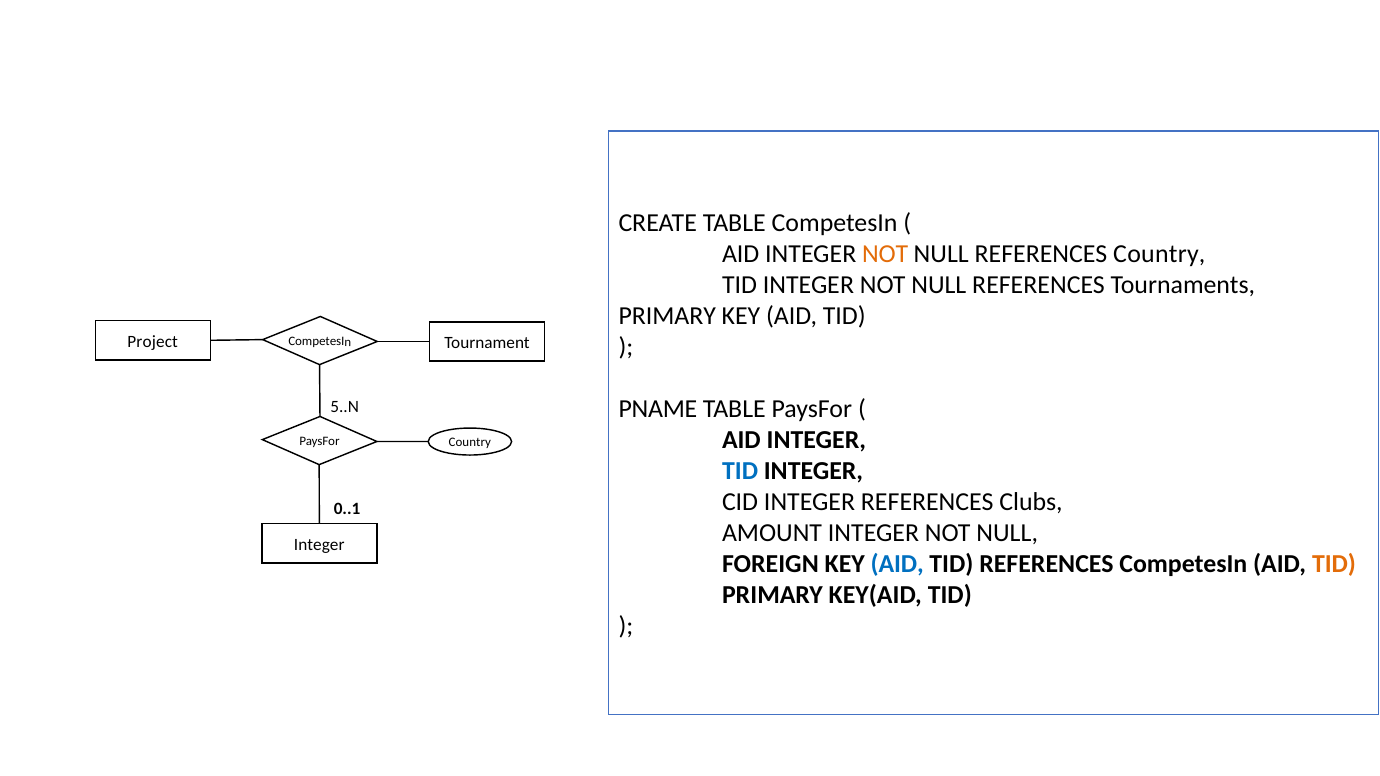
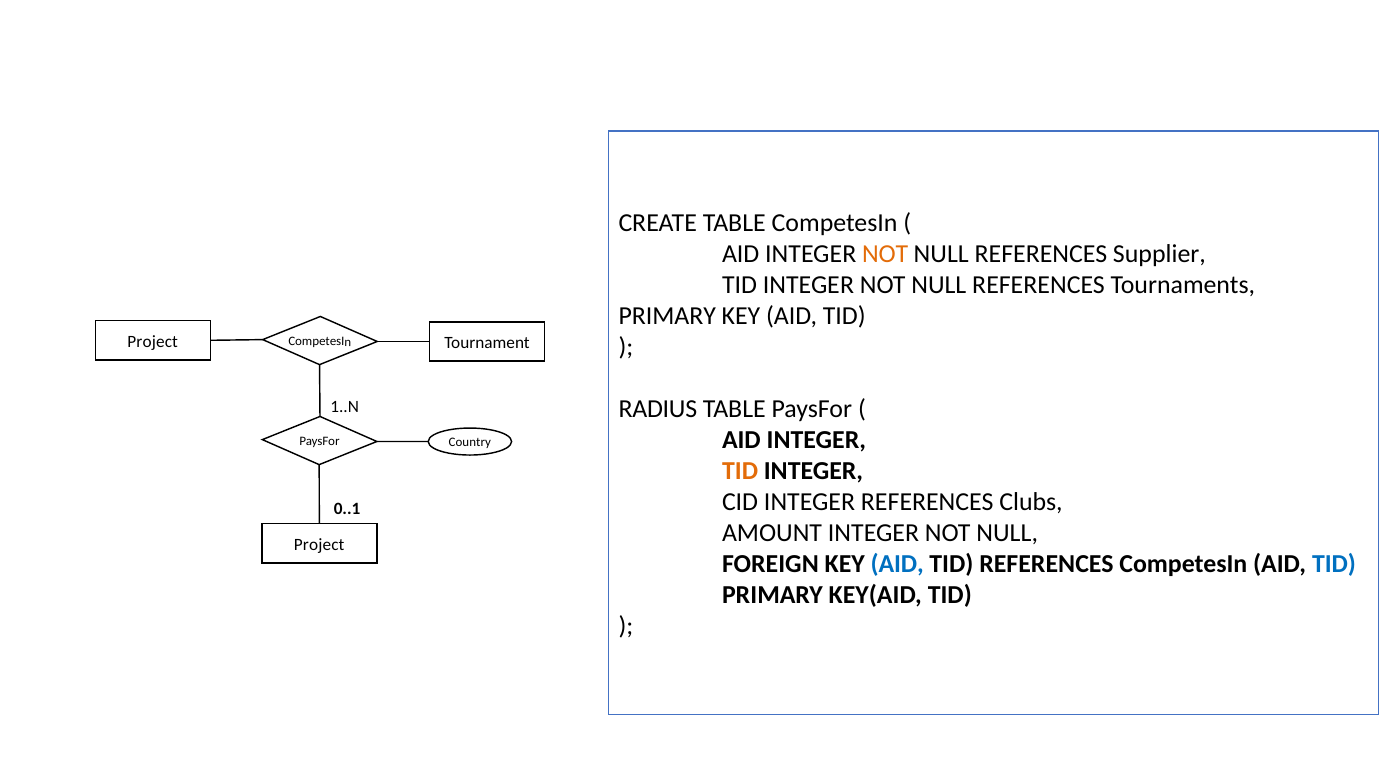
REFERENCES Country: Country -> Supplier (1159, 254)
PNAME: PNAME -> RADIUS (658, 409)
5..N: 5..N -> 1..N (345, 407)
TID colour: blue -> orange (740, 471)
Integer: Integer -> Project (319, 545)
TID colour: orange -> blue (1334, 564)
